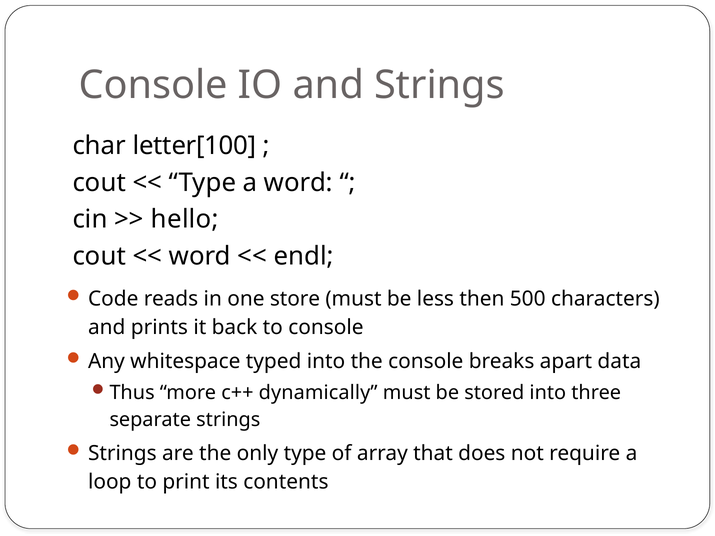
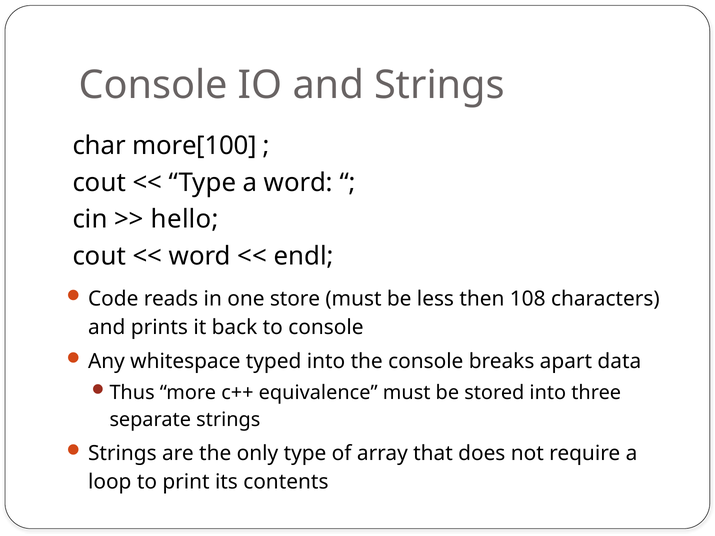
letter[100: letter[100 -> more[100 (195, 146)
500: 500 -> 108 (528, 299)
dynamically: dynamically -> equivalence (318, 393)
